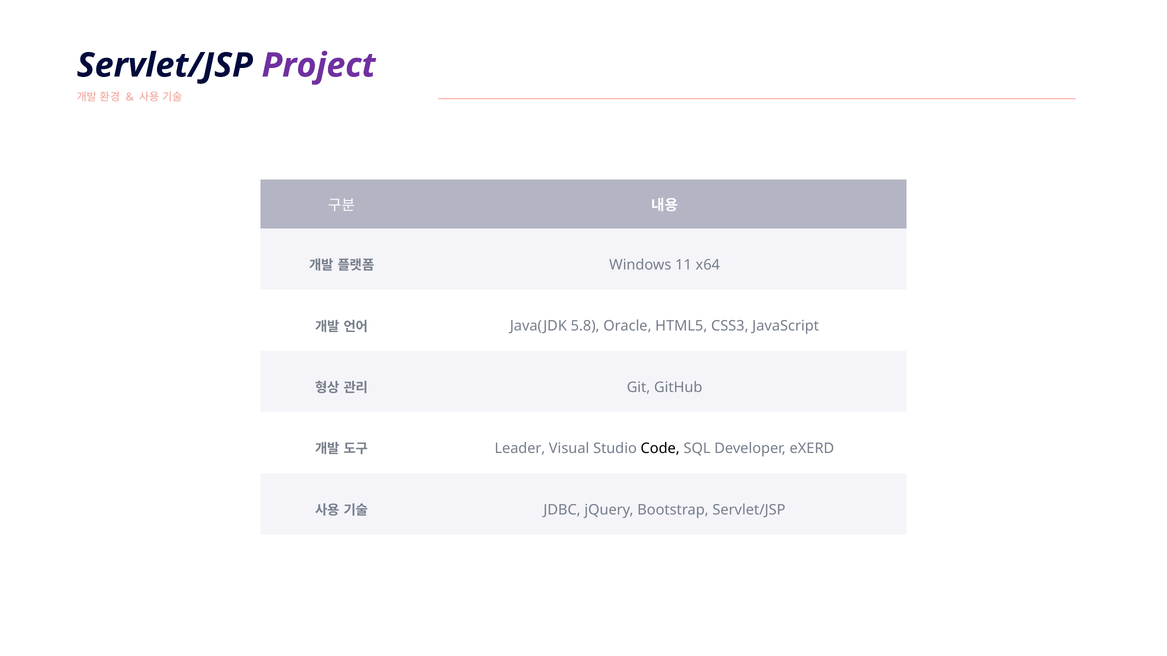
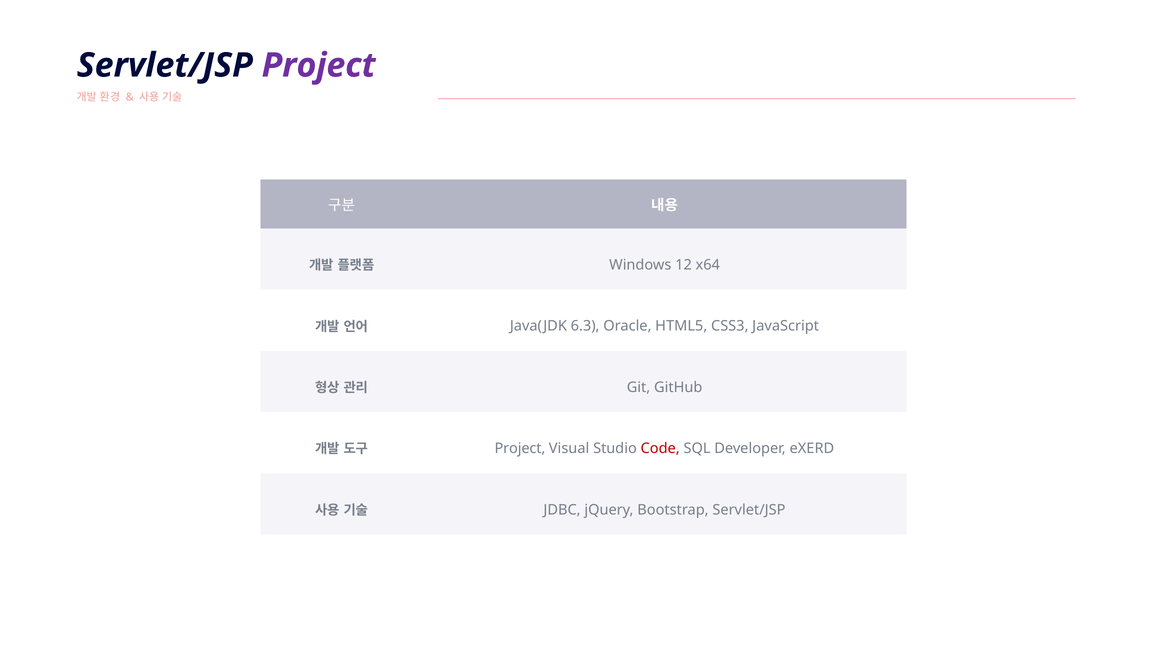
11: 11 -> 12 (684, 265)
5.8: 5.8 -> 6.3 (585, 326)
Leader: Leader -> Project (520, 449)
Code colour: black -> red (660, 449)
